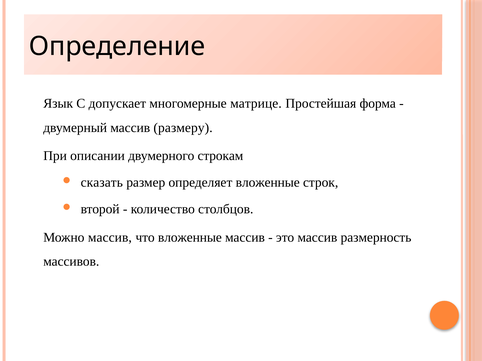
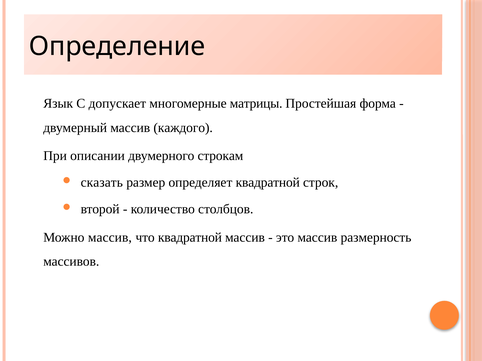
матрице: матрице -> матрицы (256, 104)
размеру: размеру -> каждого (183, 128)
определяет вложенные: вложенные -> квадратной (268, 183)
что вложенные: вложенные -> квадратной (190, 238)
